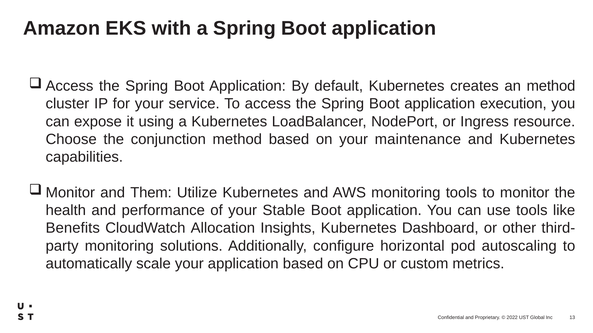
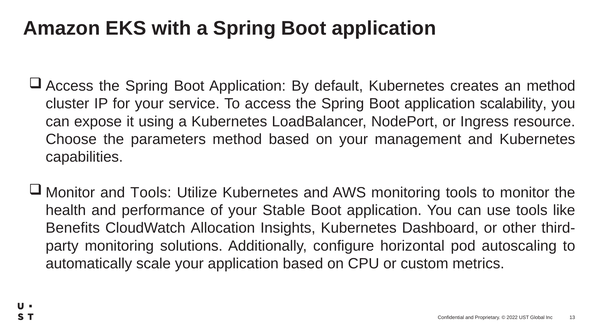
execution: execution -> scalability (513, 104)
conjunction: conjunction -> parameters (168, 139)
maintenance: maintenance -> management (418, 139)
and Them: Them -> Tools (151, 193)
